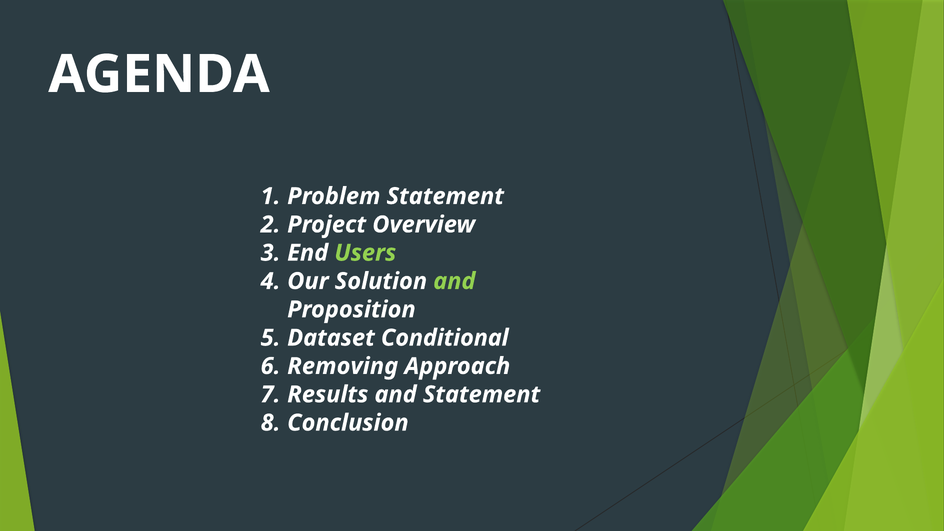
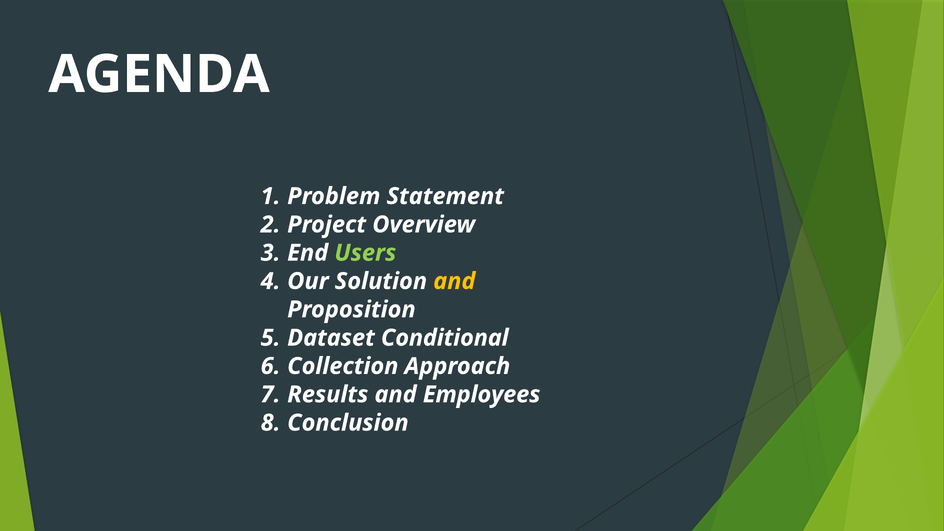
and colour: light green -> yellow (454, 281)
Removing: Removing -> Collection (343, 366)
and Statement: Statement -> Employees (482, 395)
